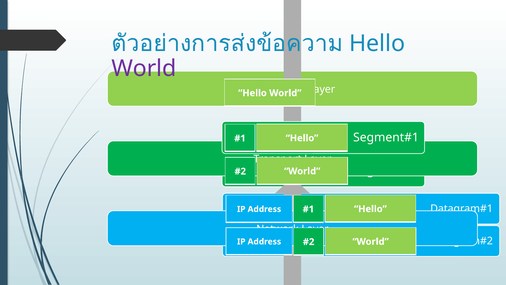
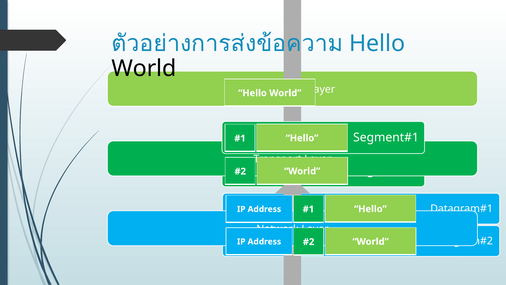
World colour: purple -> black (144, 68)
